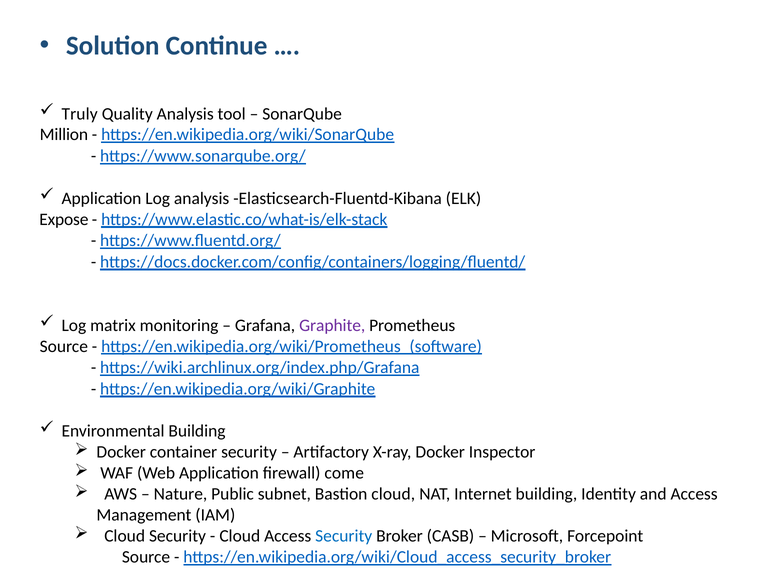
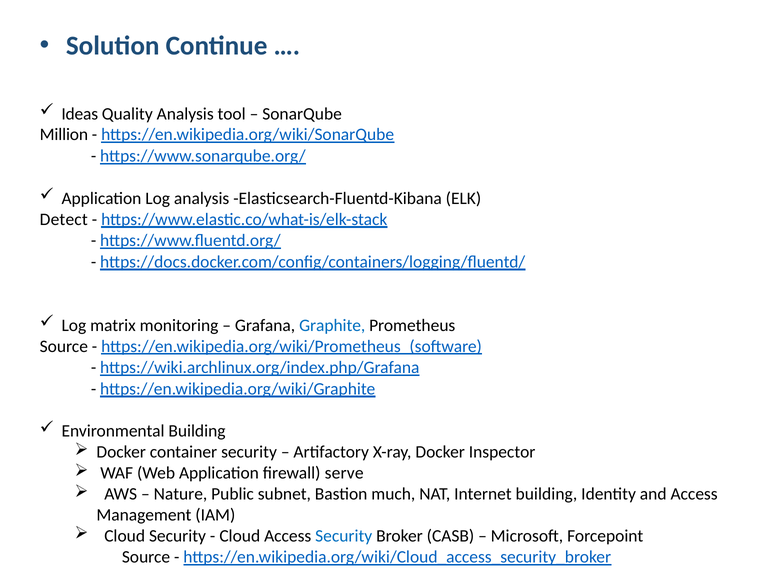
Truly: Truly -> Ideas (80, 114)
Expose: Expose -> Detect (64, 219)
Graphite colour: purple -> blue (332, 325)
come: come -> serve (344, 473)
Bastion cloud: cloud -> much (393, 494)
